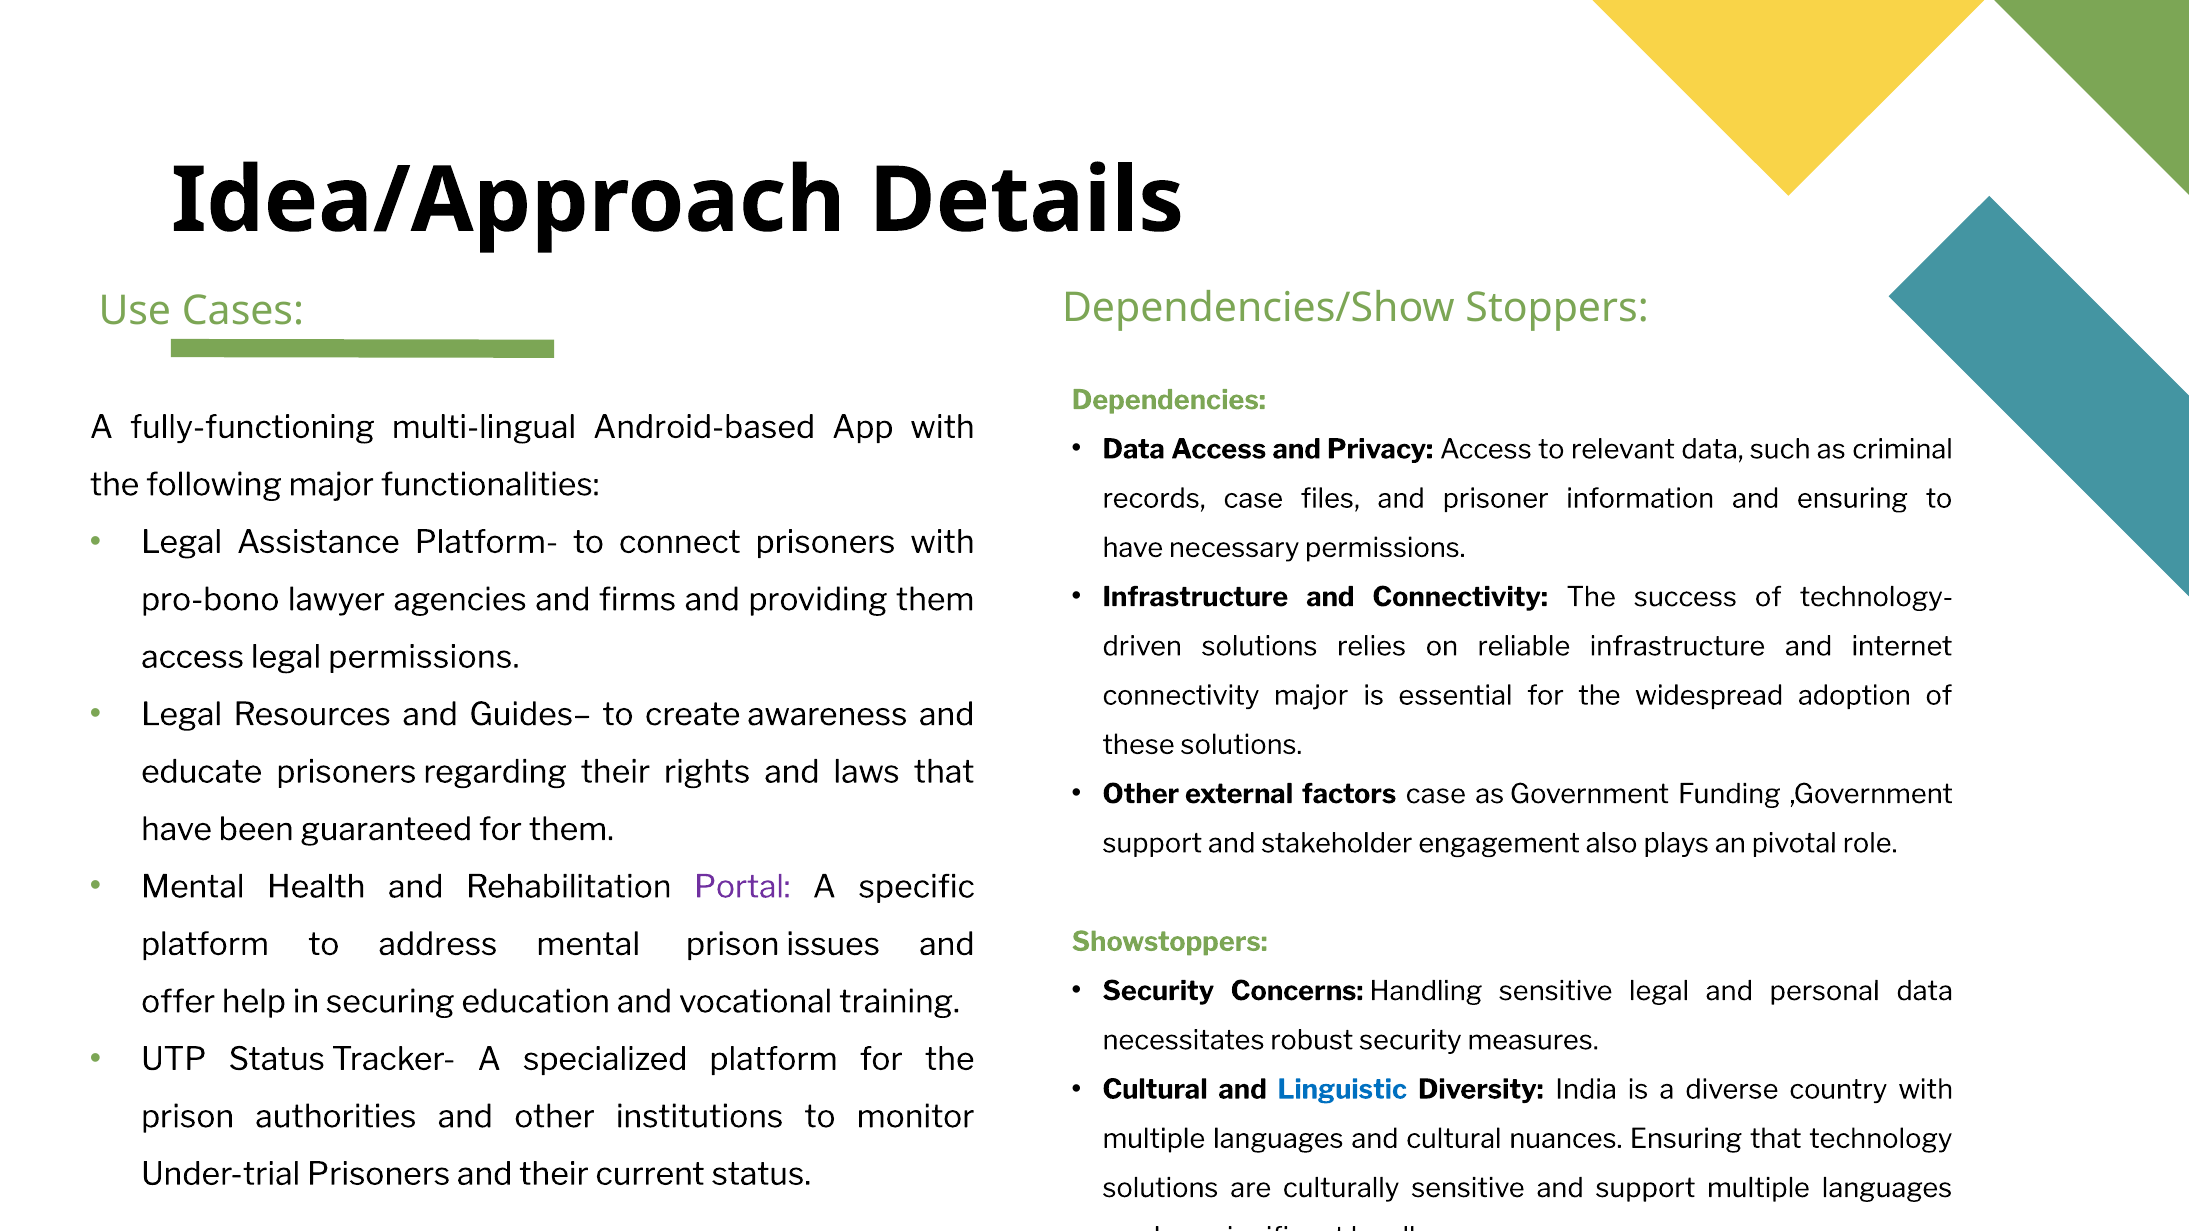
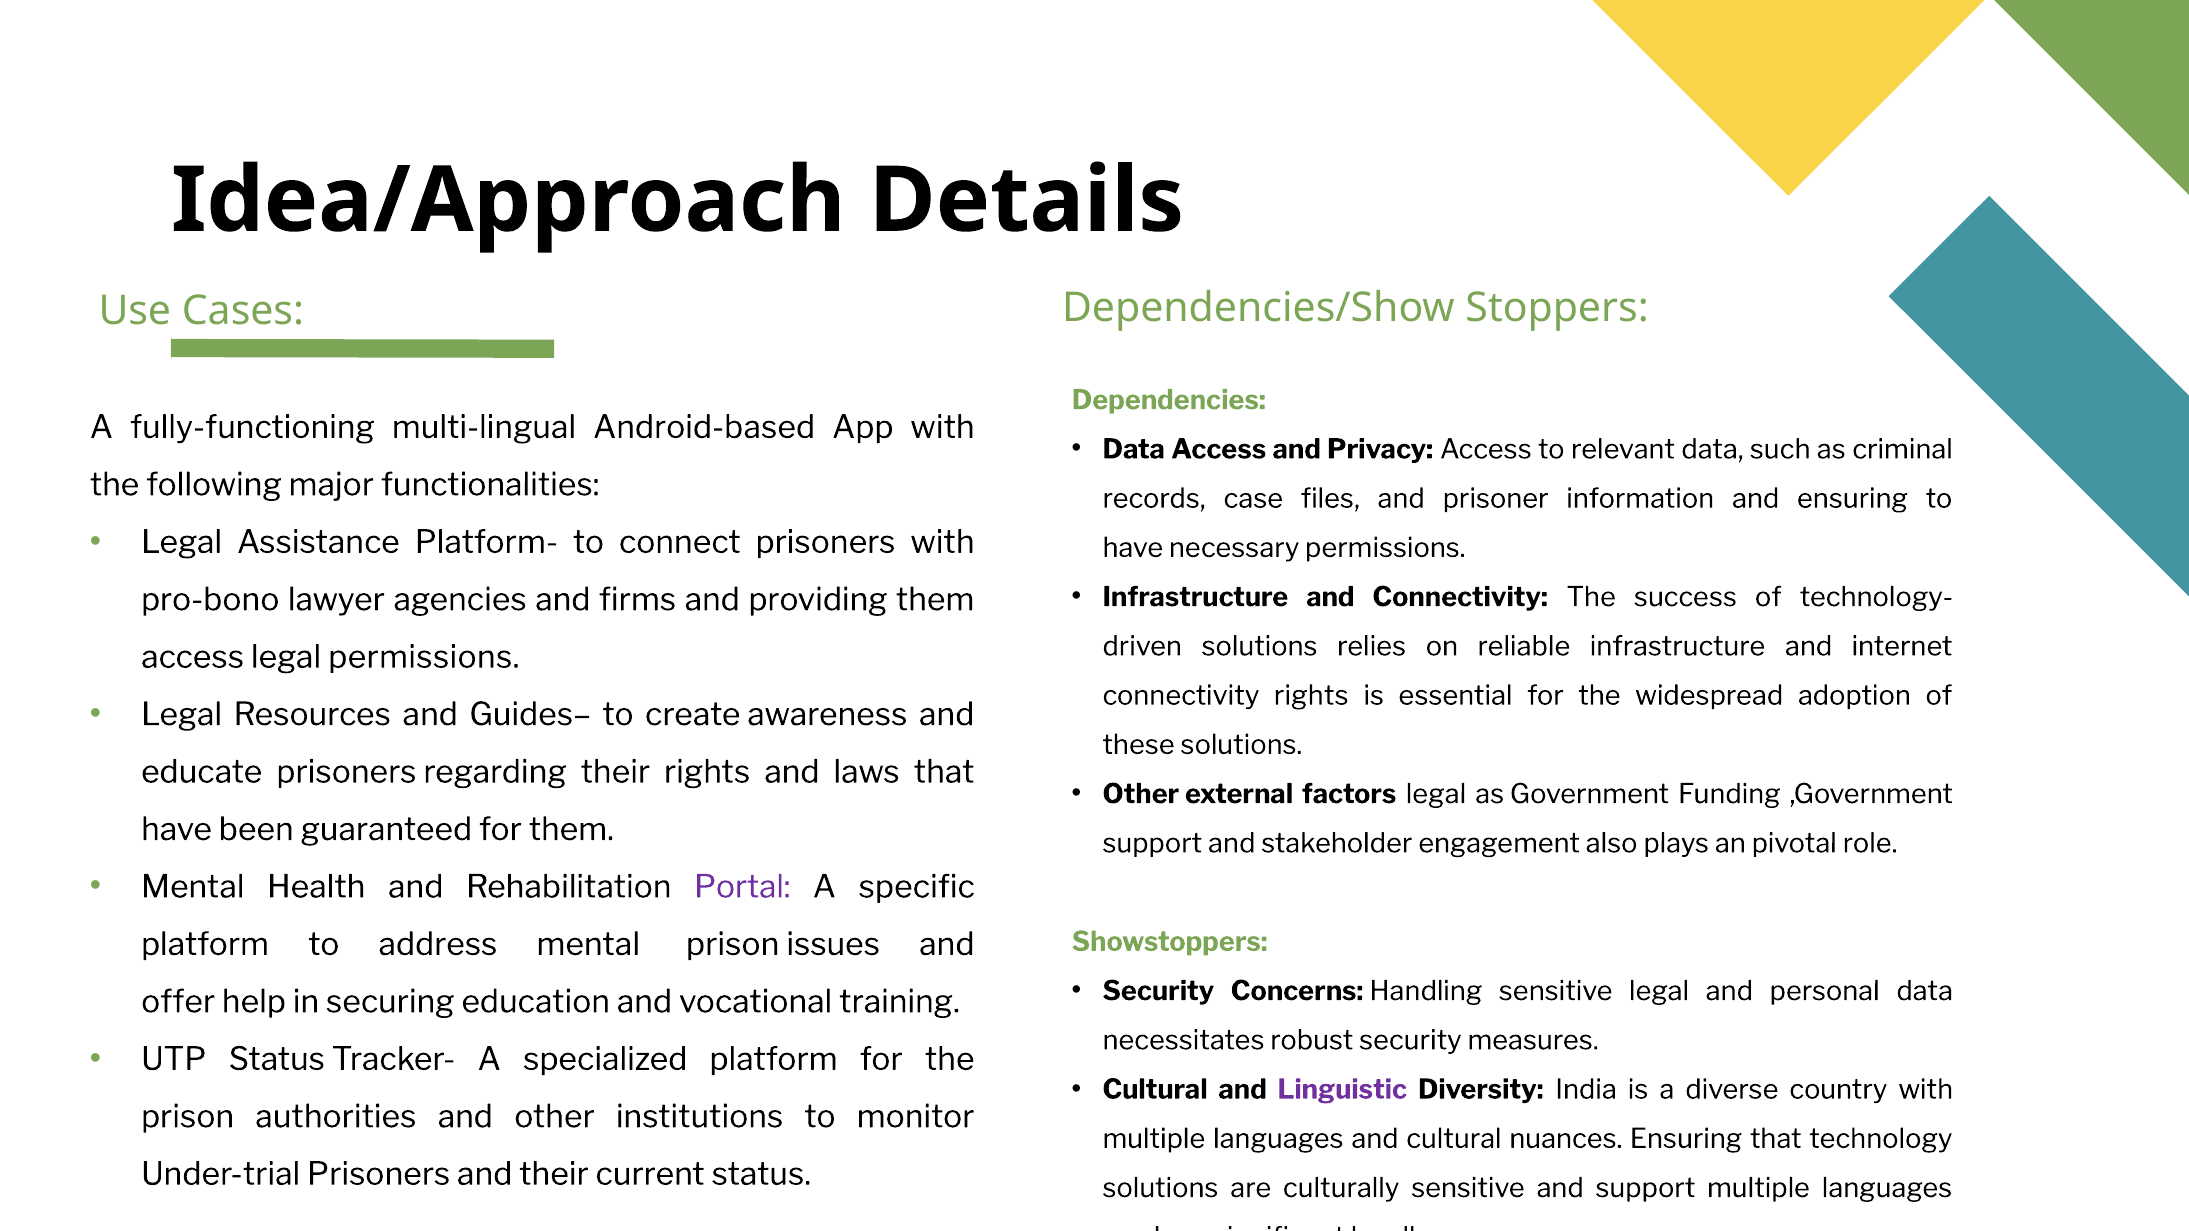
connectivity major: major -> rights (1311, 696)
factors case: case -> legal (1436, 794)
Linguistic colour: blue -> purple (1342, 1090)
